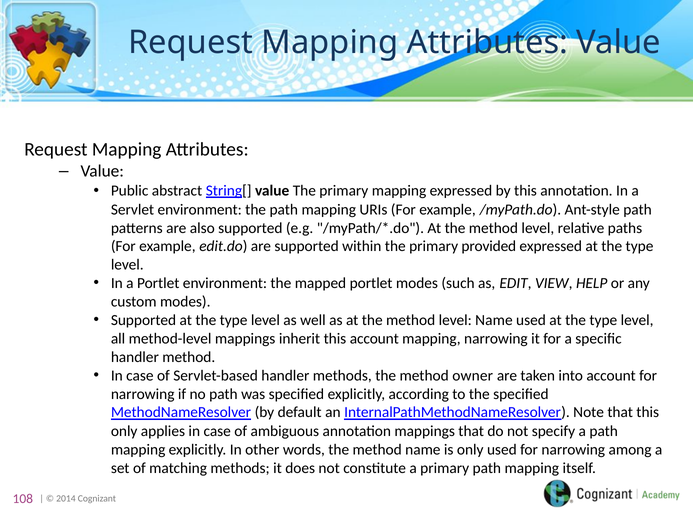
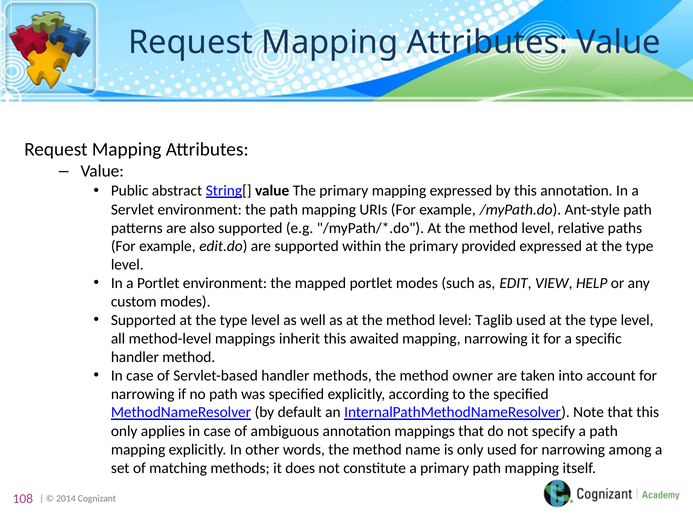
level Name: Name -> Taglib (494, 321)
this account: account -> awaited (374, 339)
